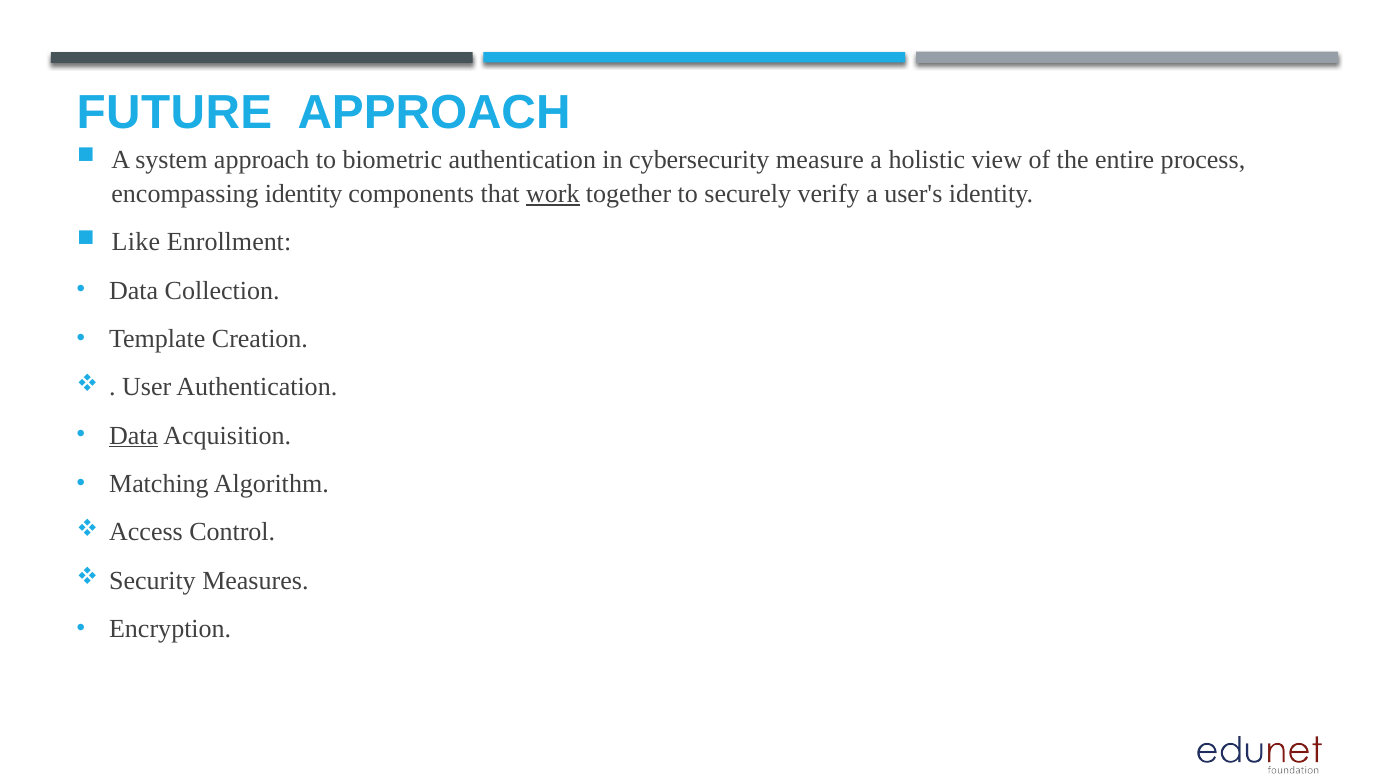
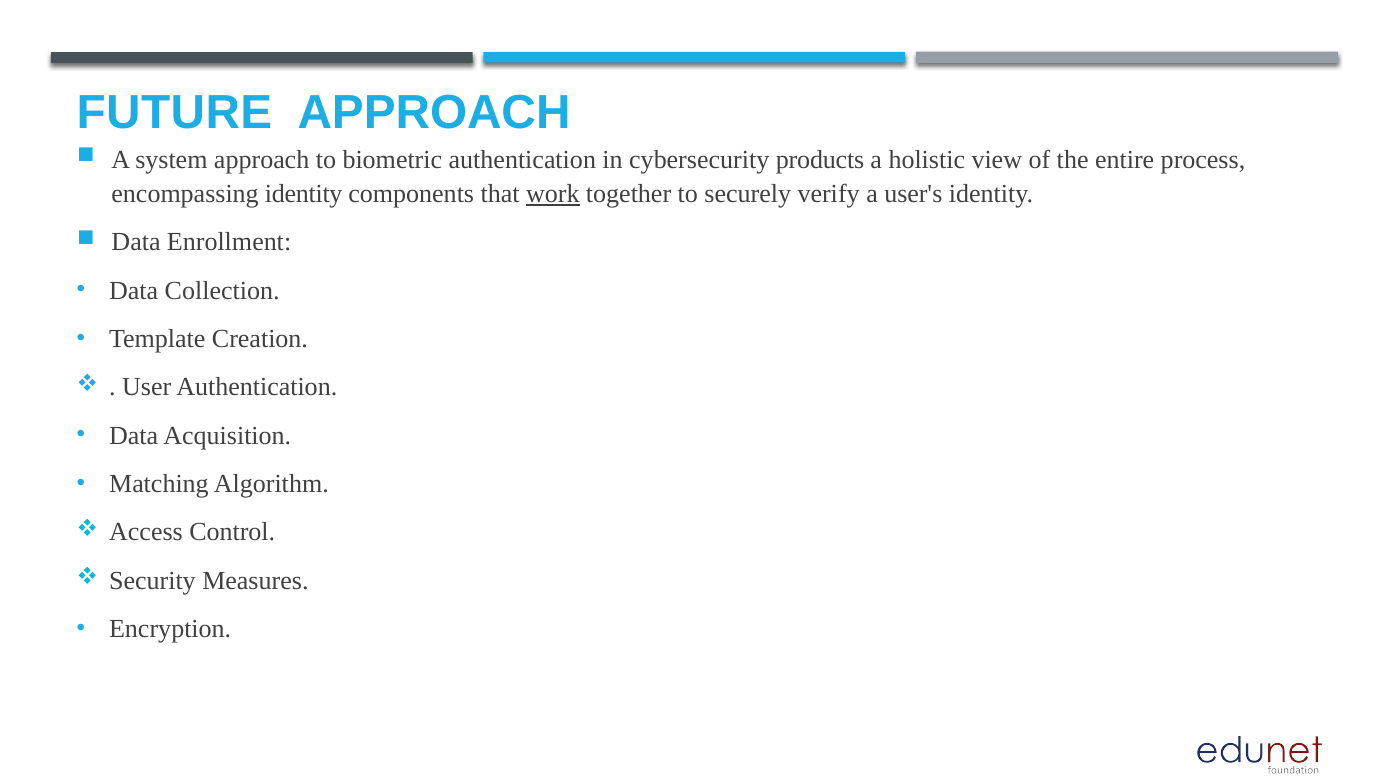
measure: measure -> products (820, 159)
Like: Like -> Data (136, 242)
Data underline: present -> none (134, 435)
